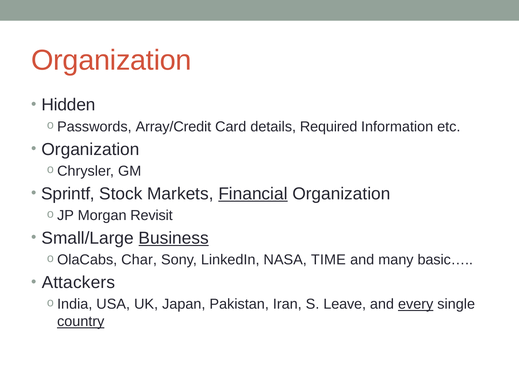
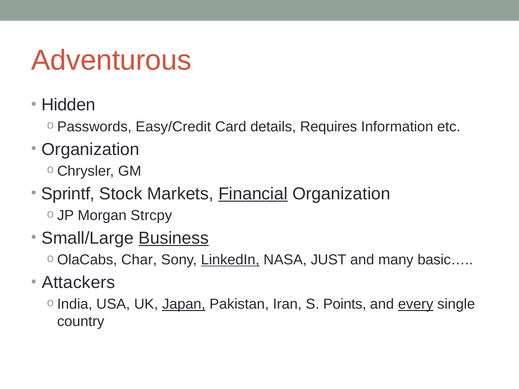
Organization: Organization -> Adventurous (111, 60)
Array/Credit: Array/Credit -> Easy/Credit (173, 127)
Required: Required -> Requires (329, 127)
Revisit: Revisit -> Strcpy (151, 216)
LinkedIn underline: none -> present (230, 260)
TIME: TIME -> JUST (329, 260)
Japan underline: none -> present (184, 304)
Leave: Leave -> Points (345, 304)
country underline: present -> none (81, 322)
